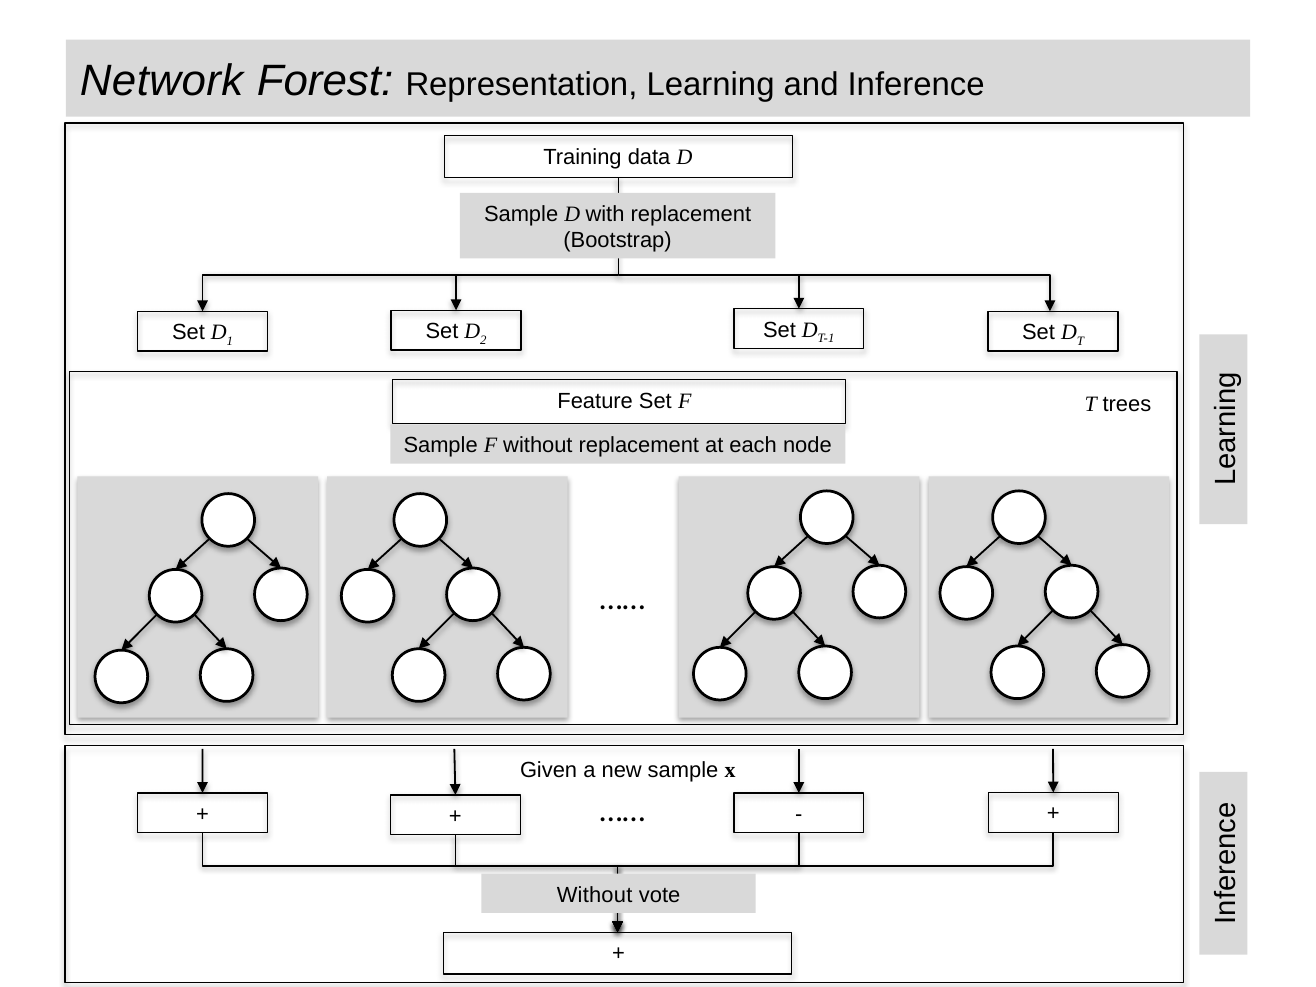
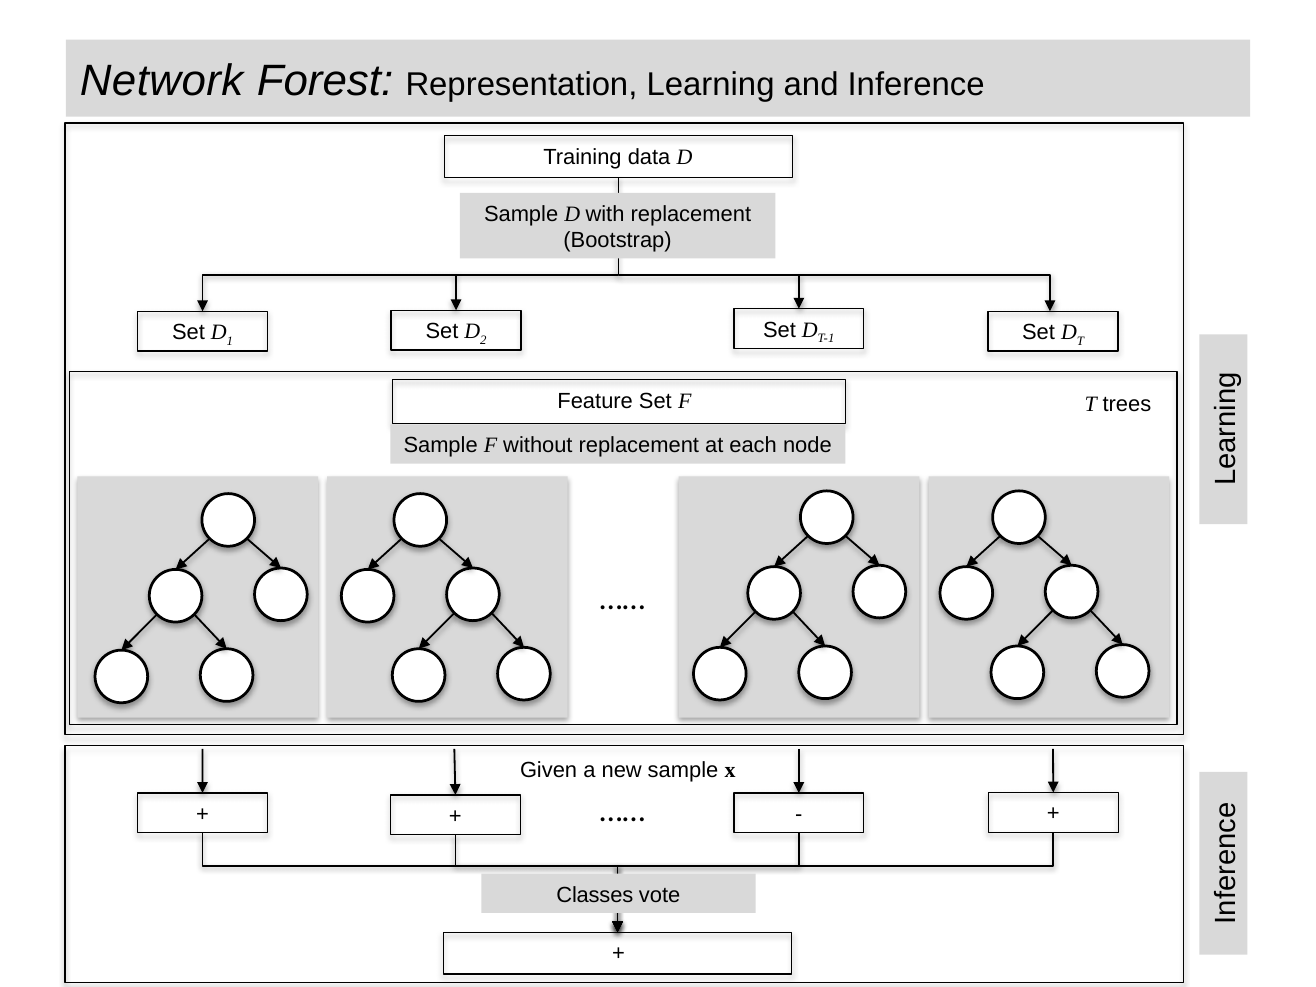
Without: Without -> Classes (595, 895)
